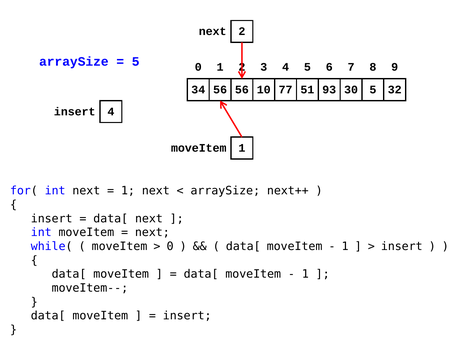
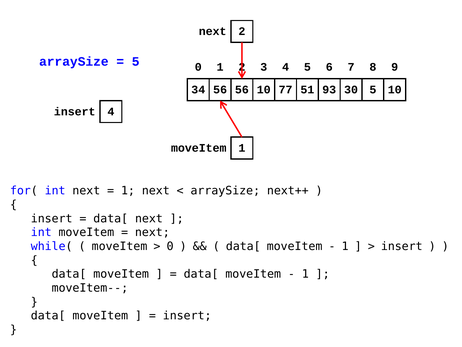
5 32: 32 -> 10 (395, 90)
